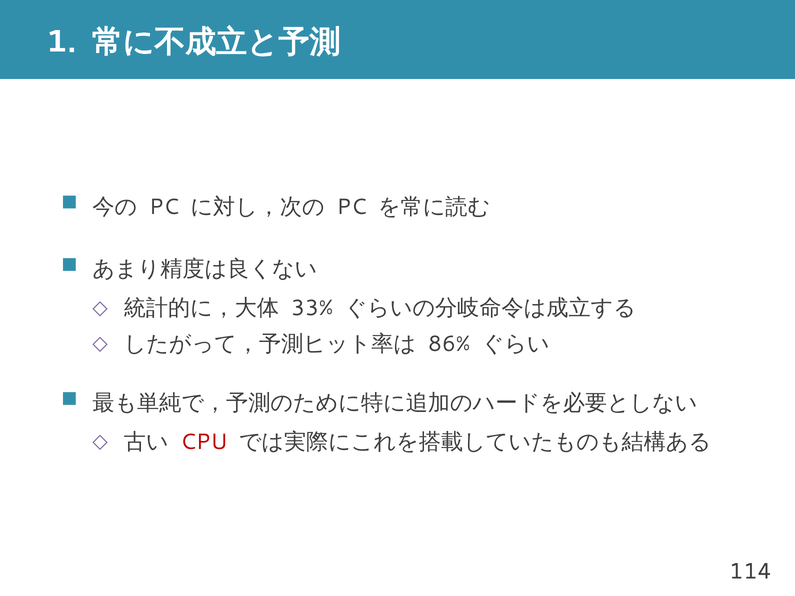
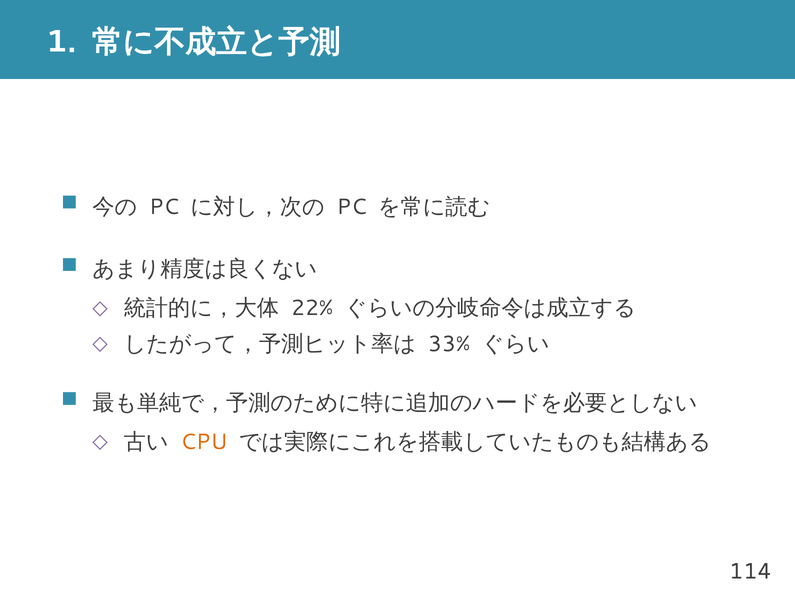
33%: 33% -> 22% (312, 308)
86%: 86% -> 33% (449, 344)
CPU colour: red -> orange (204, 442)
